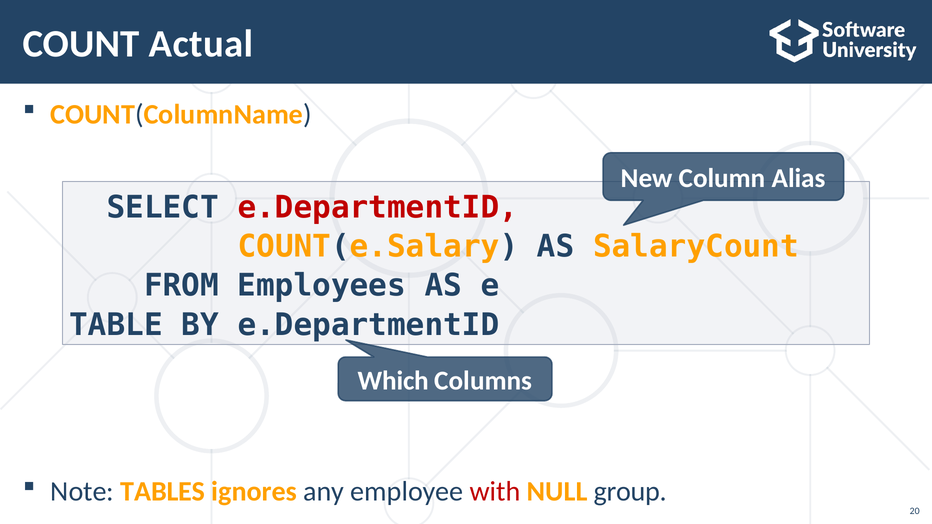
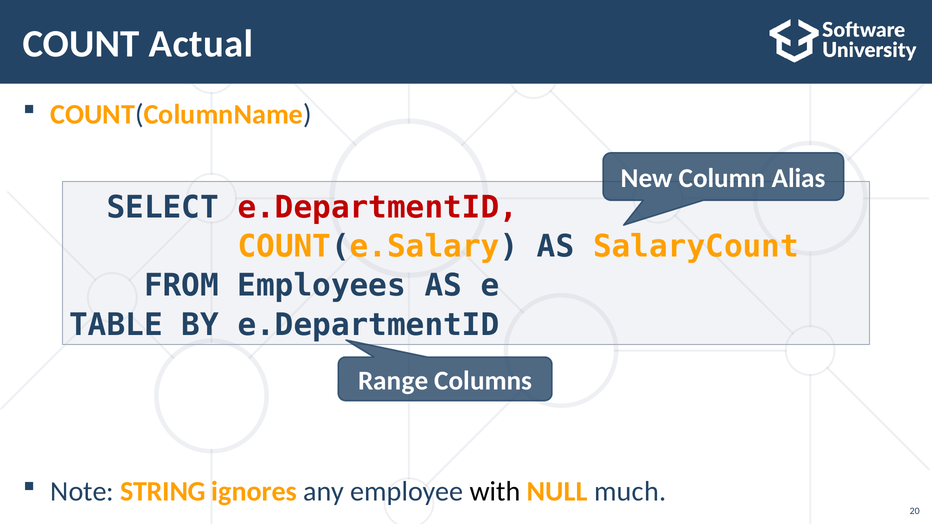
Which: Which -> Range (393, 381)
TABLES: TABLES -> STRING (163, 492)
with colour: red -> black (495, 492)
group: group -> much (630, 492)
